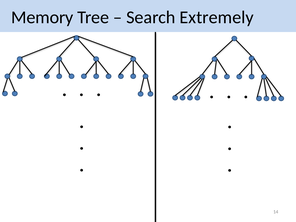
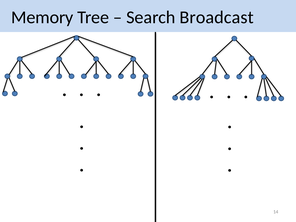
Extremely: Extremely -> Broadcast (217, 17)
